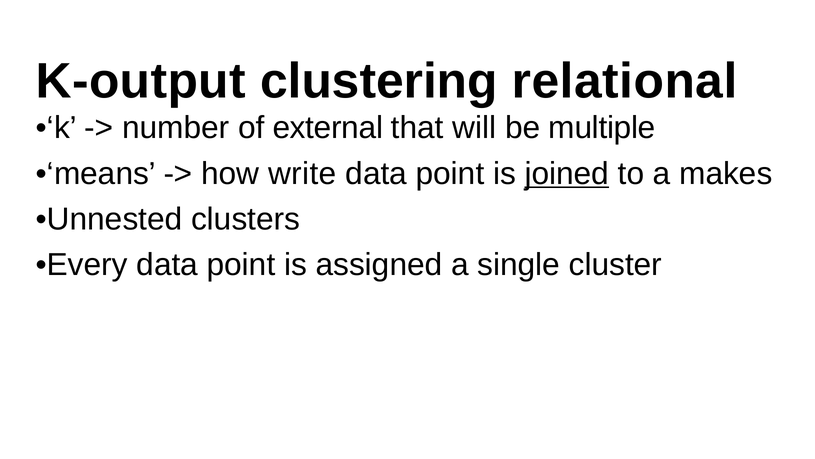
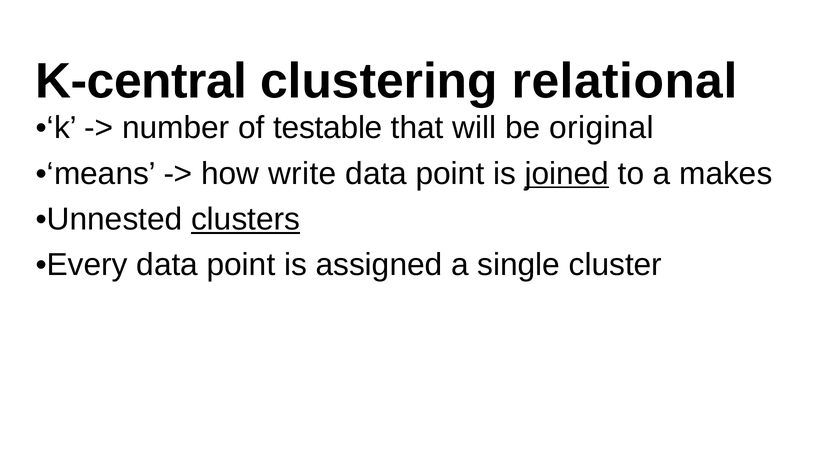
K-output: K-output -> K-central (141, 81)
external: external -> testable (328, 128)
multiple: multiple -> original (602, 128)
clusters underline: none -> present (246, 219)
